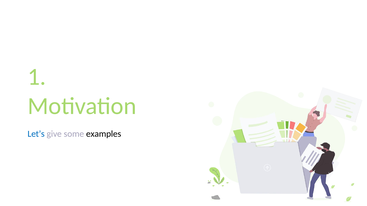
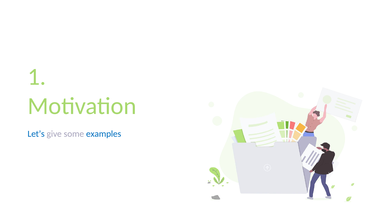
examples colour: black -> blue (104, 134)
